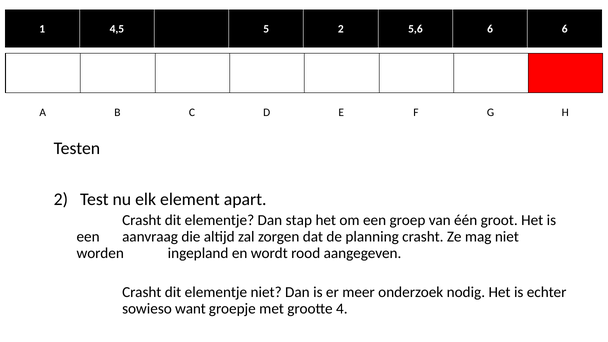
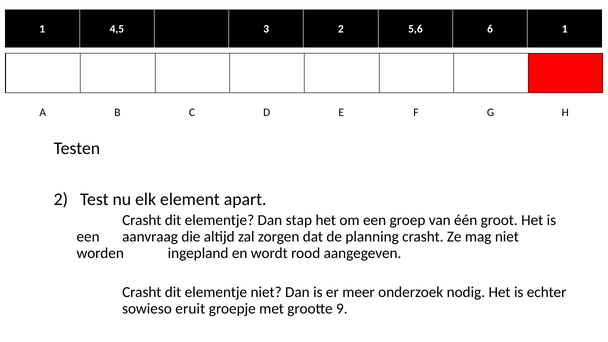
5: 5 -> 3 (266, 29)
6 6: 6 -> 1 (565, 29)
want: want -> eruit (190, 309)
4: 4 -> 9 (342, 309)
